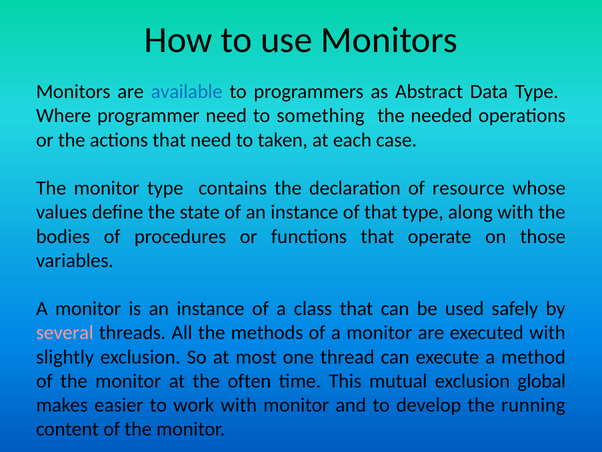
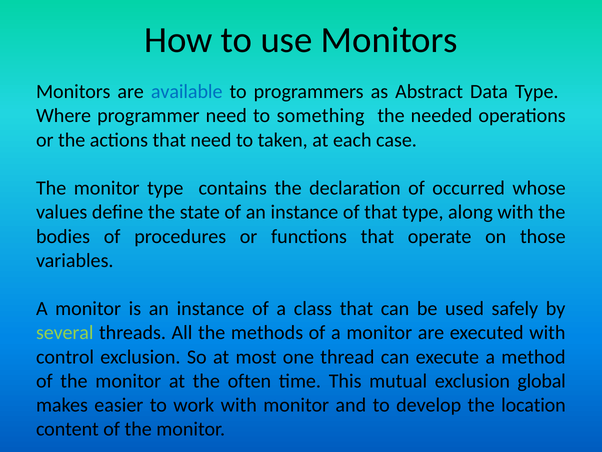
resource: resource -> occurred (469, 188)
several colour: pink -> light green (65, 332)
slightly: slightly -> control (65, 357)
running: running -> location (533, 405)
